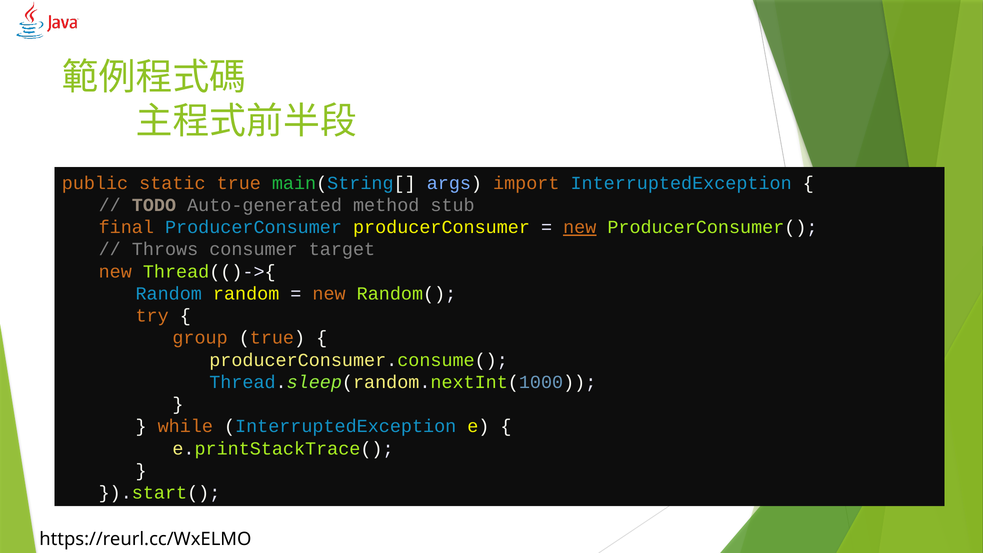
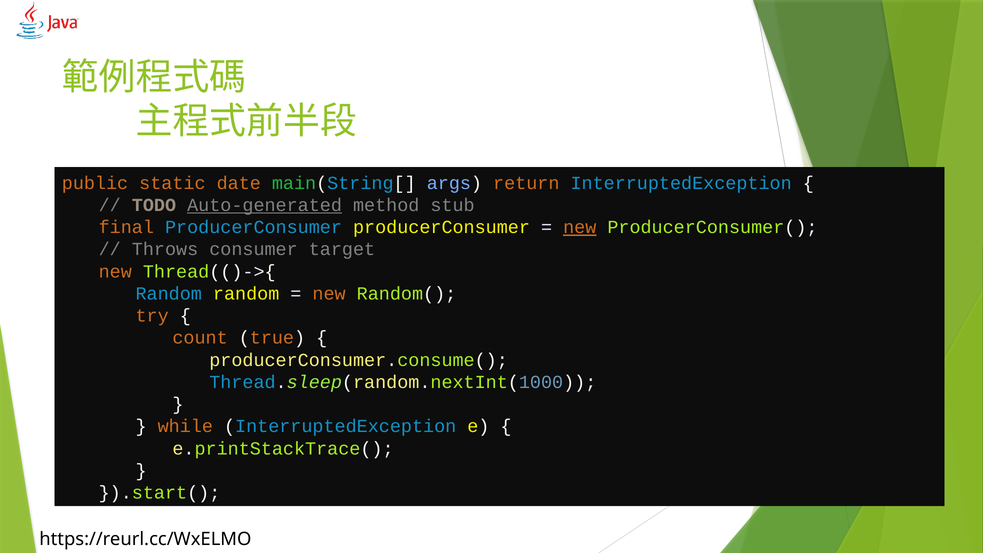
static true: true -> date (239, 183)
import: import -> return (526, 183)
Auto-generated underline: none -> present (265, 205)
group: group -> count (200, 338)
